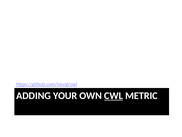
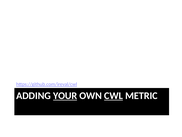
YOUR underline: none -> present (65, 95)
